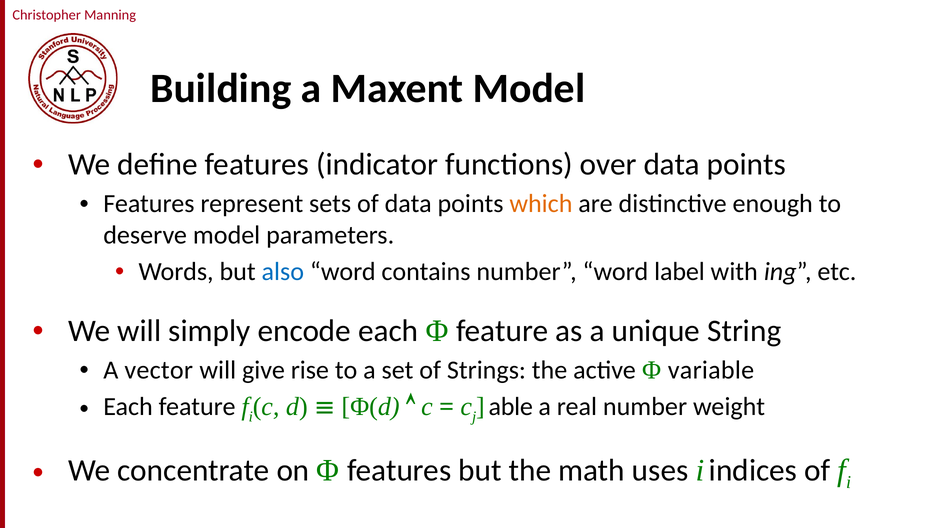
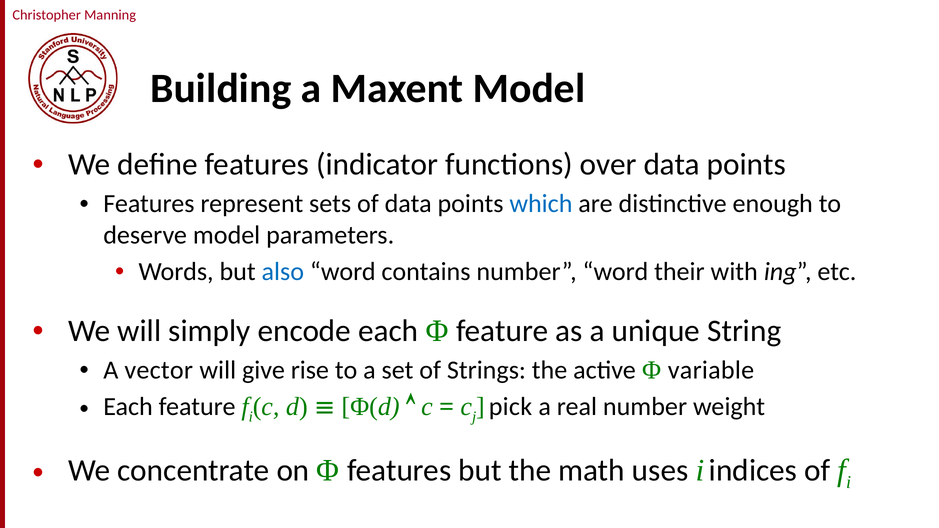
which colour: orange -> blue (541, 204)
label: label -> their (679, 272)
able: able -> pick (510, 407)
